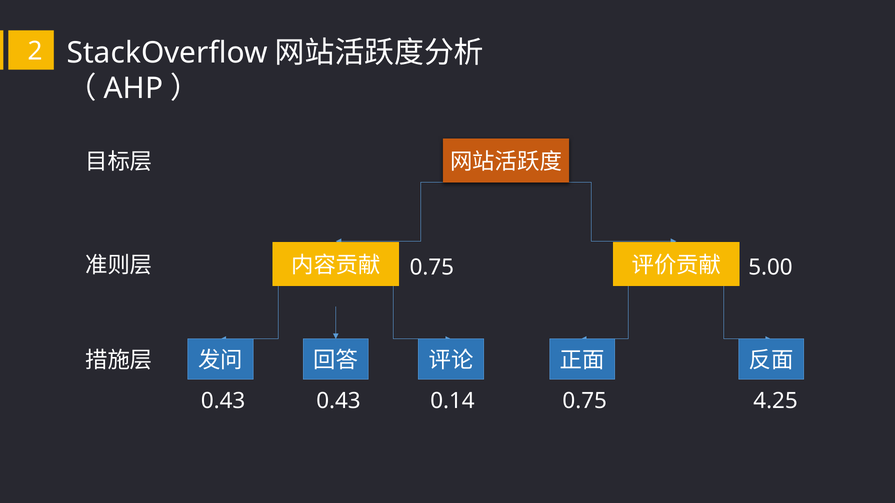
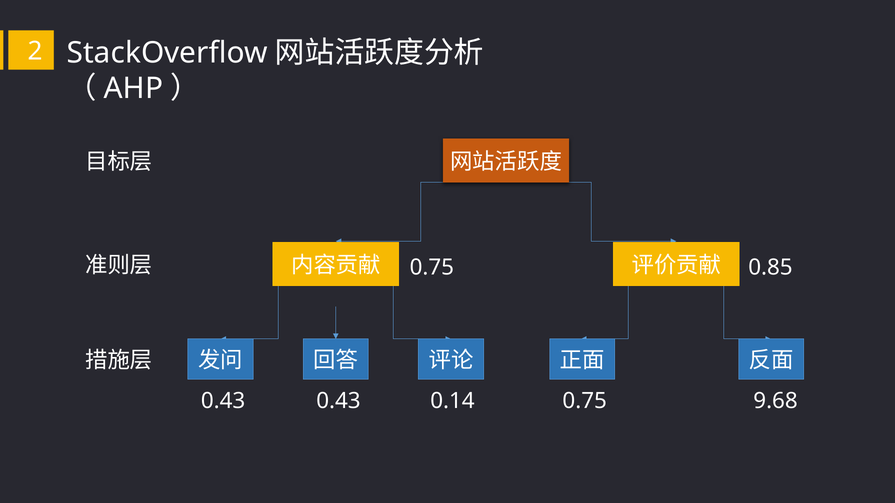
5.00: 5.00 -> 0.85 (771, 268)
4.25: 4.25 -> 9.68 (776, 401)
